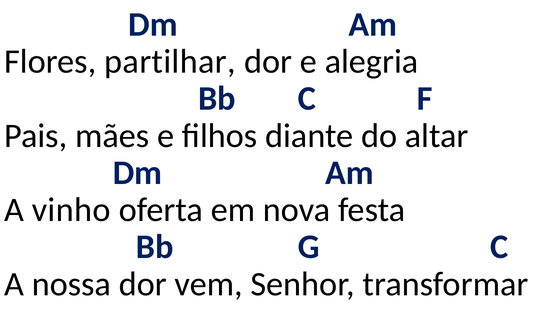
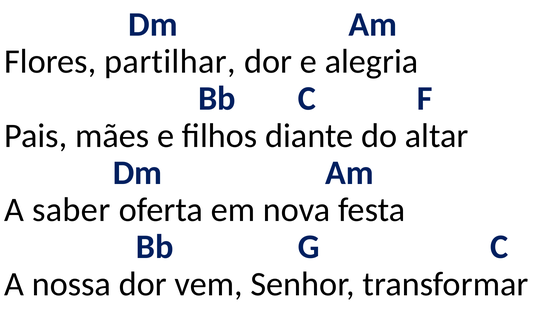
vinho: vinho -> saber (71, 210)
